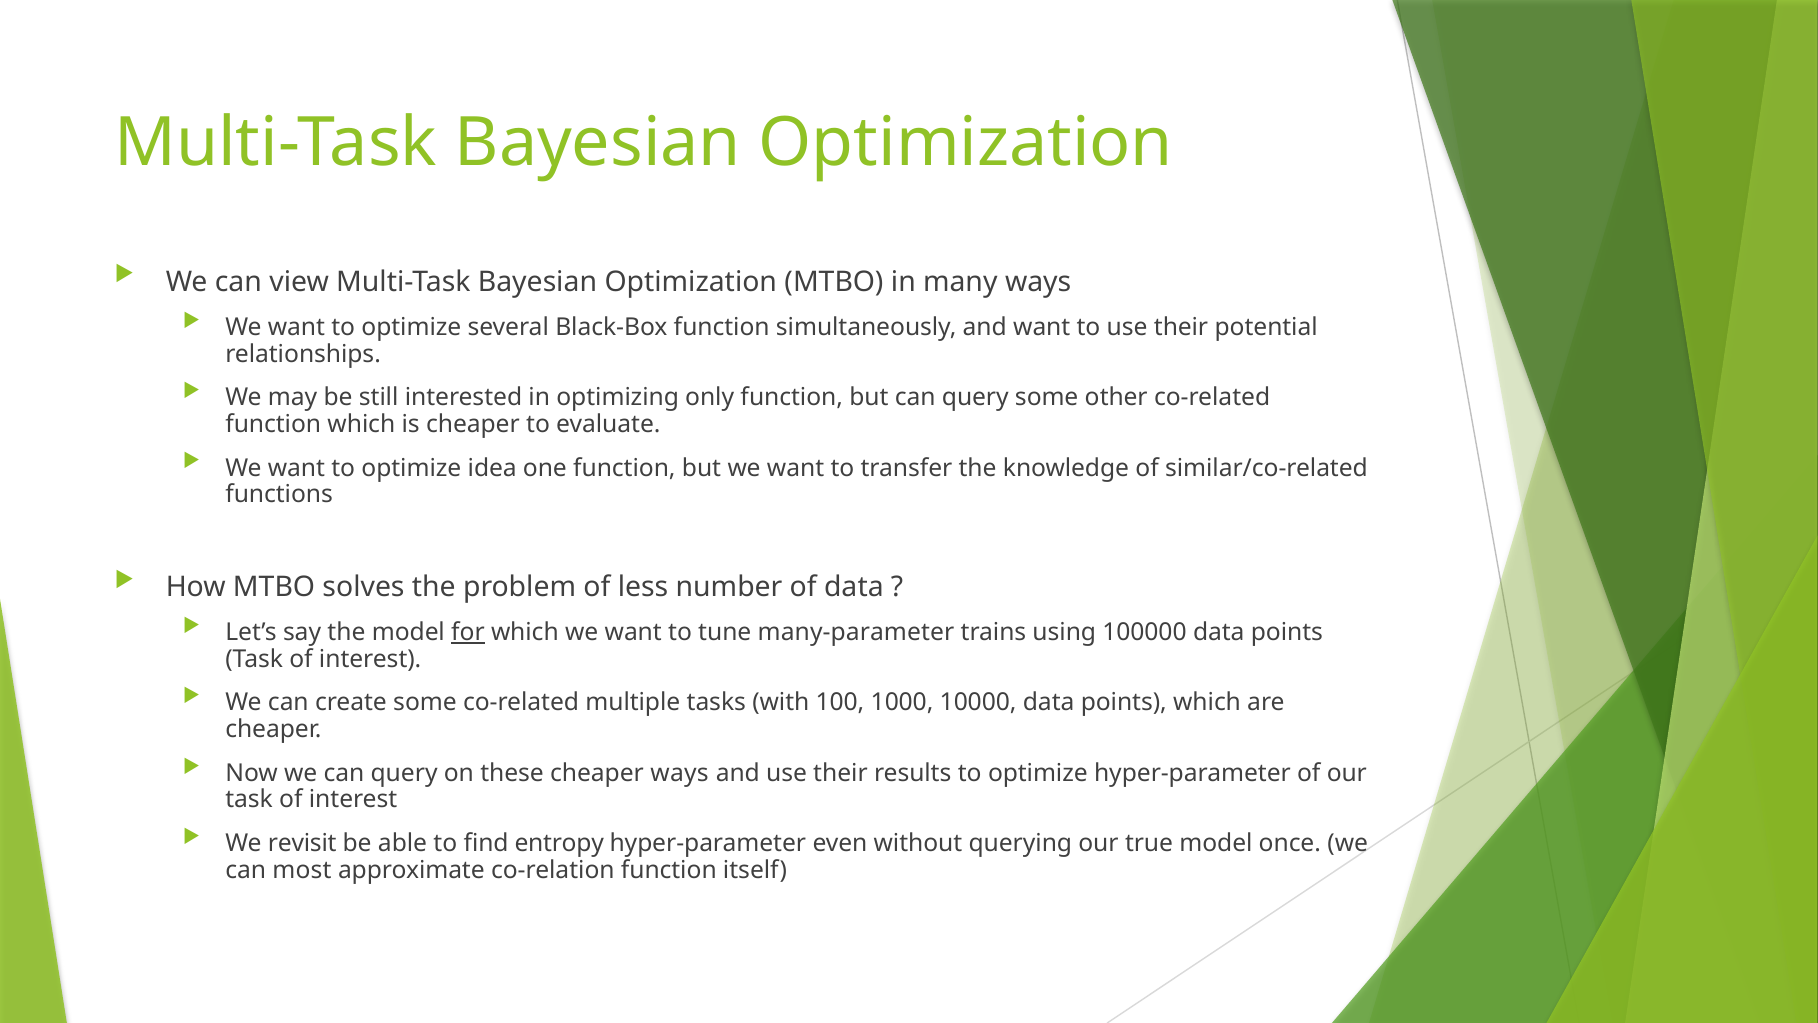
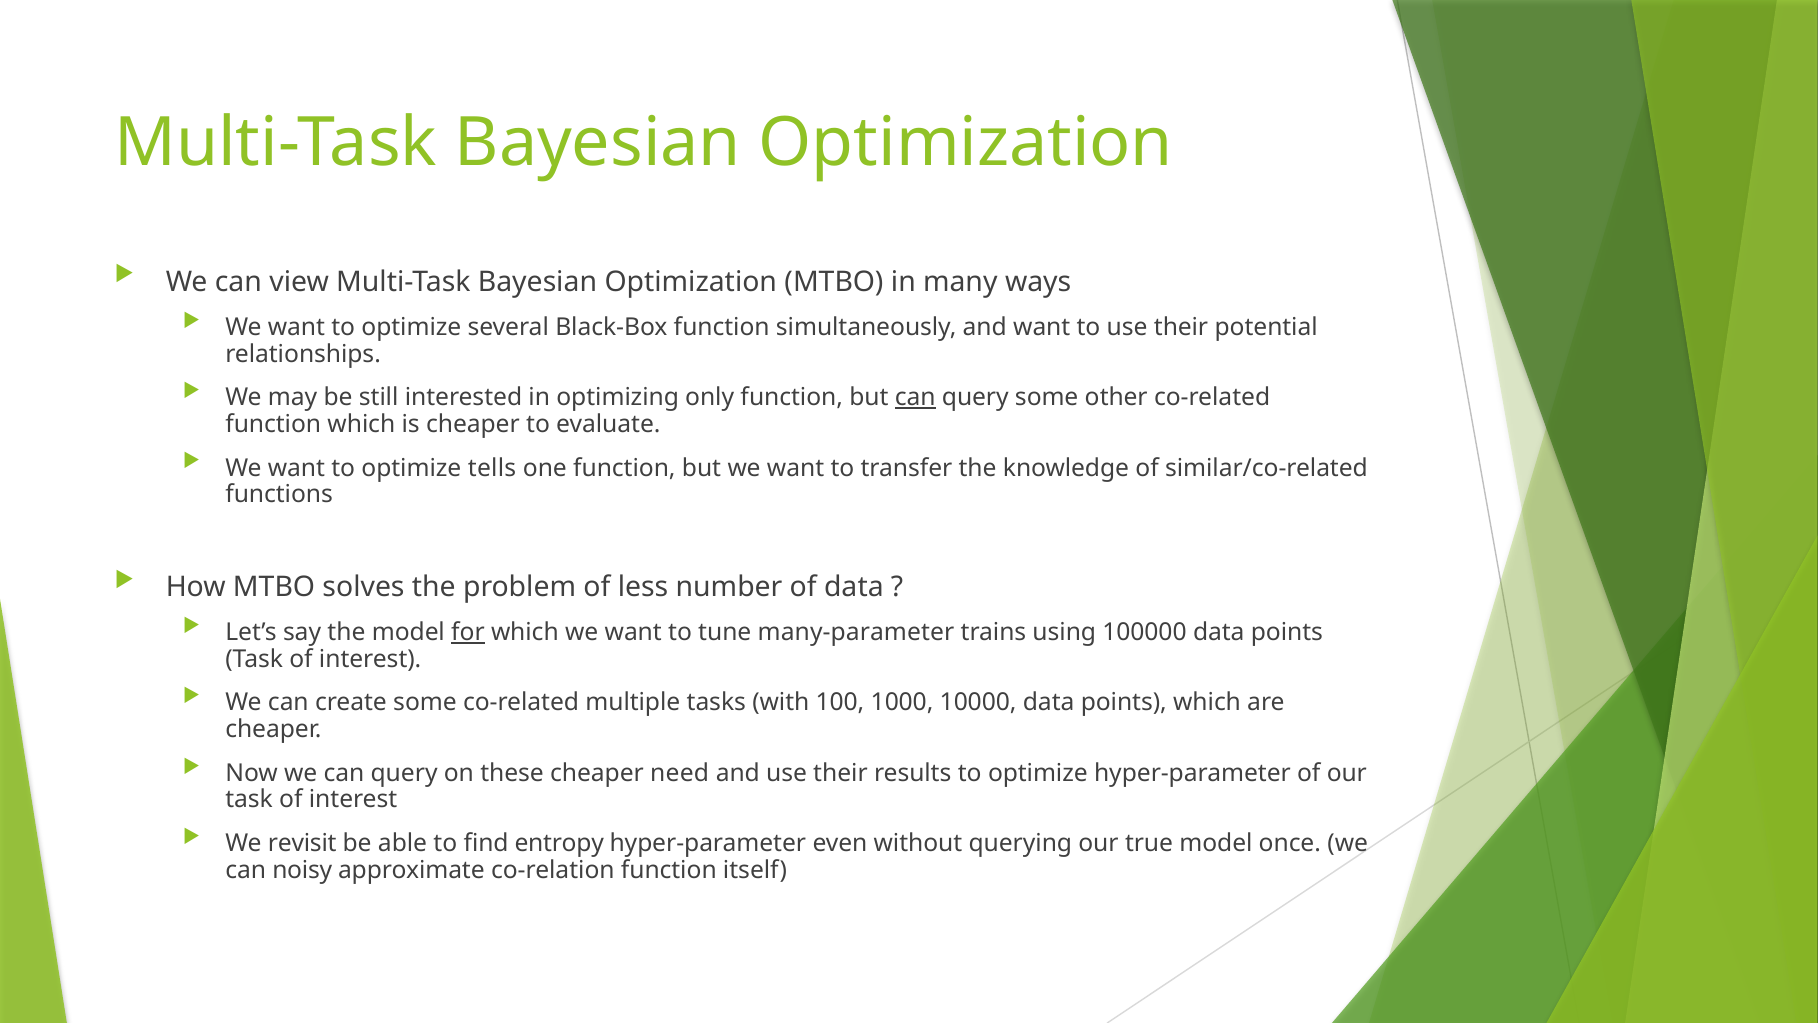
can underline: none -> present (915, 397)
idea: idea -> tells (492, 468)
cheaper ways: ways -> need (680, 773)
most: most -> noisy (302, 870)
